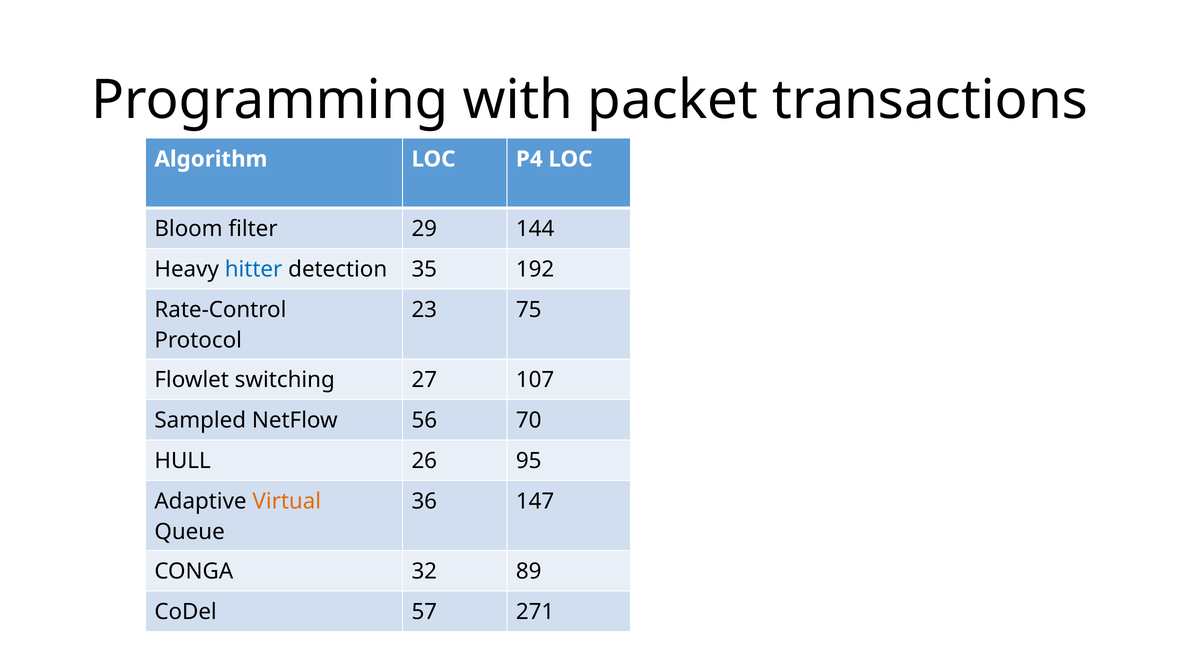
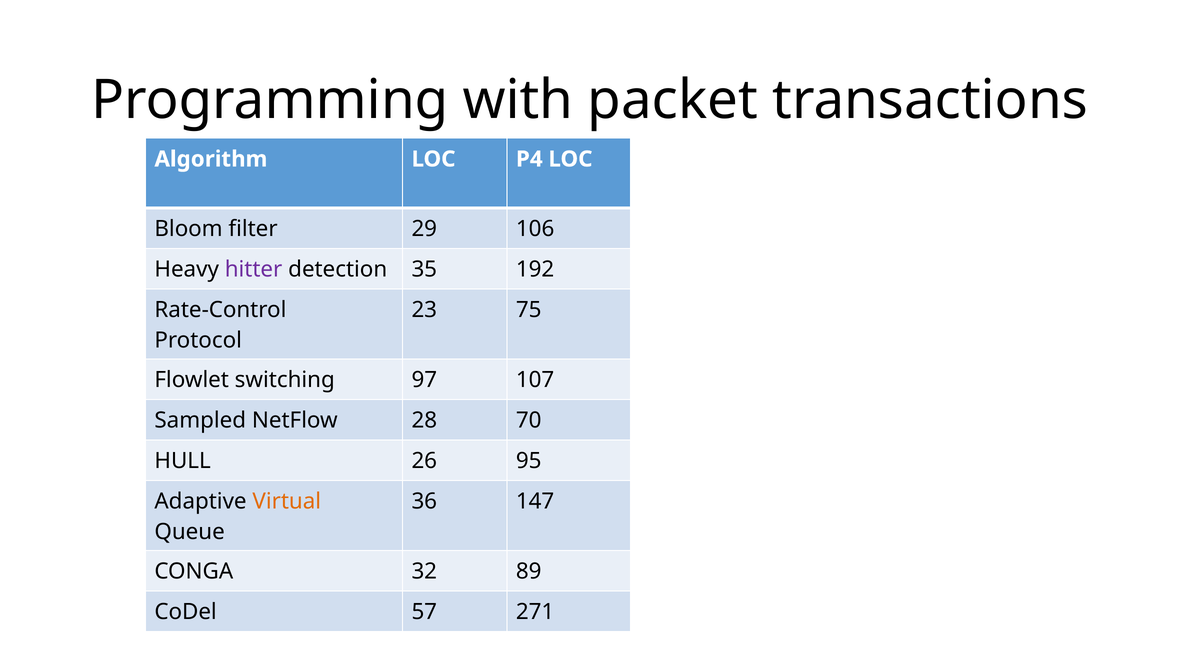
144: 144 -> 106 (535, 229)
hitter colour: blue -> purple (254, 269)
27: 27 -> 97 (424, 380)
56: 56 -> 28 (424, 420)
